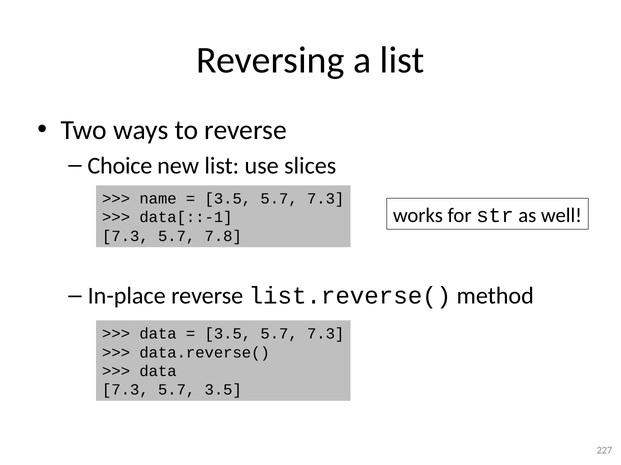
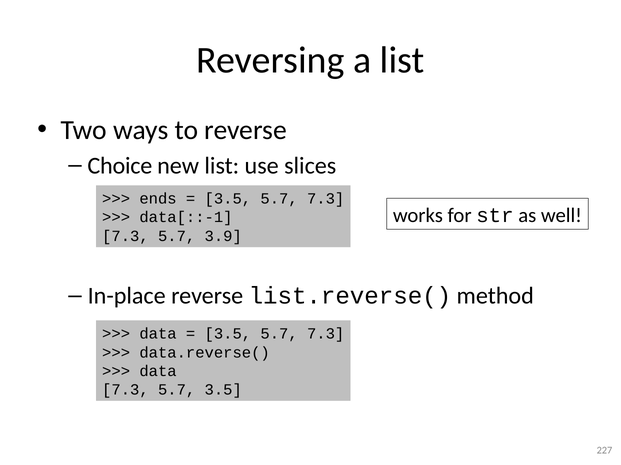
name: name -> ends (158, 199)
7.8: 7.8 -> 3.9 (223, 236)
